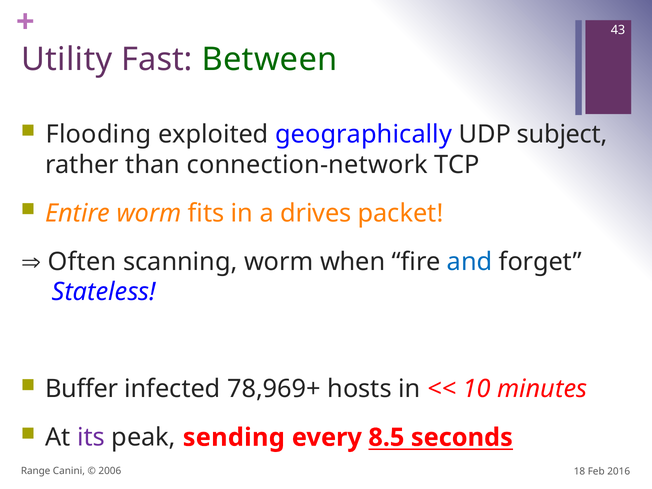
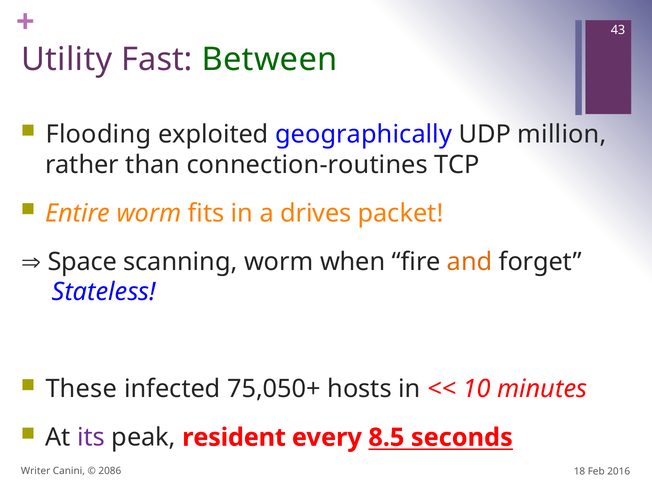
subject: subject -> million (562, 134)
connection-network: connection-network -> connection-routines (307, 165)
Often: Often -> Space (82, 262)
and colour: blue -> orange (470, 262)
Buffer: Buffer -> These (81, 389)
78,969+: 78,969+ -> 75,050+ (274, 389)
sending: sending -> resident (234, 437)
Range: Range -> Writer (36, 471)
2006: 2006 -> 2086 (110, 471)
